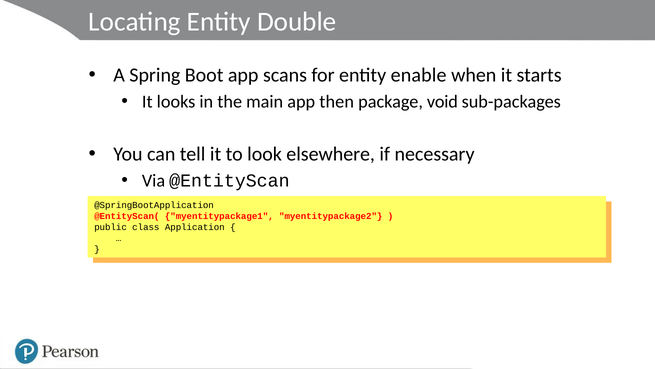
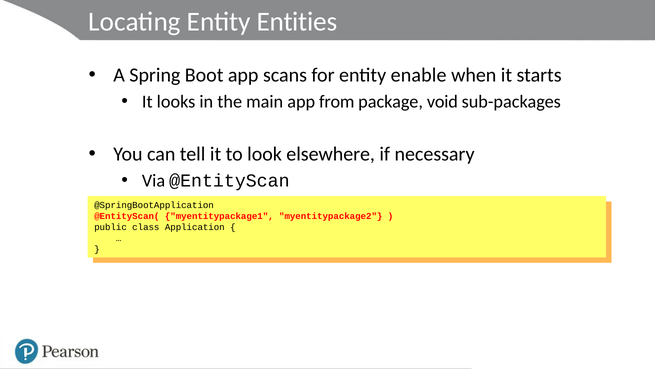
Double: Double -> Entities (297, 22)
then: then -> from (337, 101)
